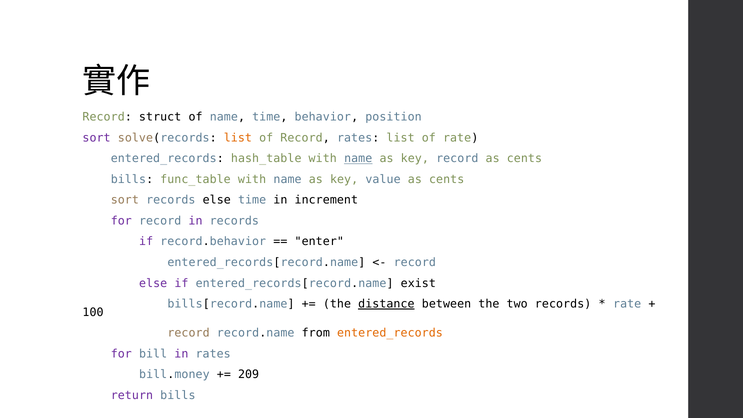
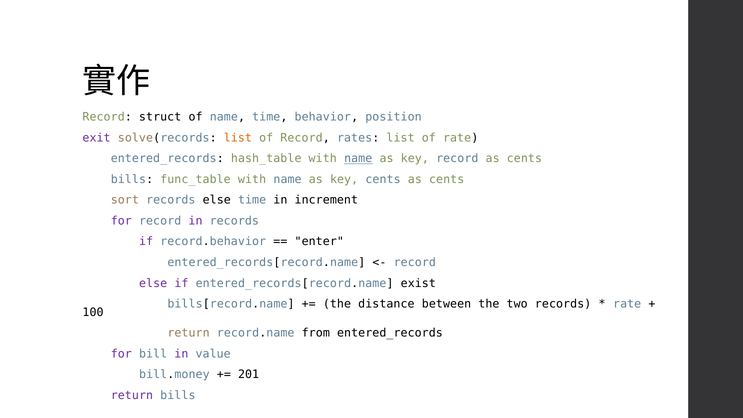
sort: sort -> exit (97, 138)
key value: value -> cents (383, 179)
distance underline: present -> none (386, 304)
record: record -> return (189, 333)
entered_records colour: orange -> black (390, 333)
in rates: rates -> value (213, 354)
209: 209 -> 201 (249, 375)
